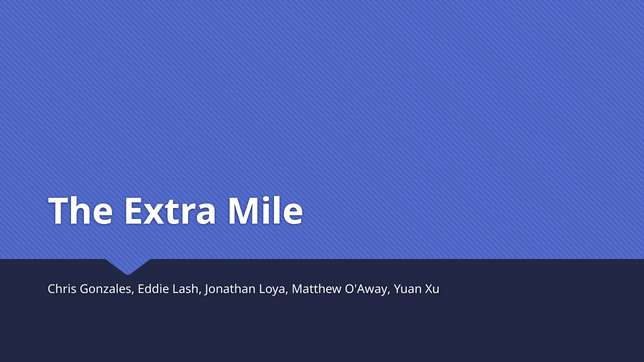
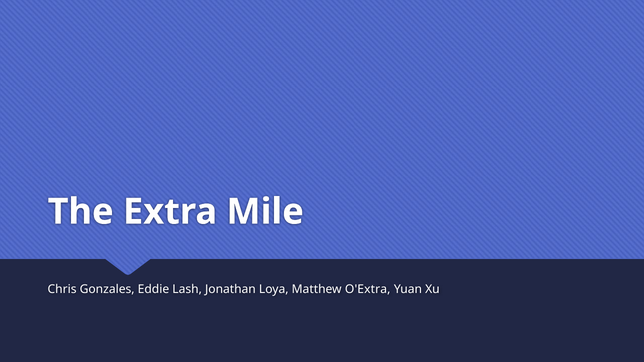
O'Away: O'Away -> O'Extra (368, 289)
